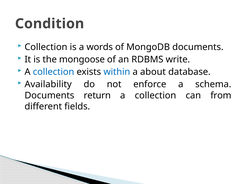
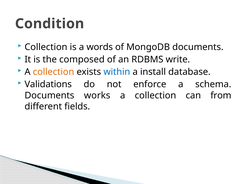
mongoose: mongoose -> composed (82, 60)
collection colour: blue -> orange (54, 72)
about: about -> install (153, 72)
Availability: Availability -> Validations (48, 85)
return: return -> works (97, 96)
